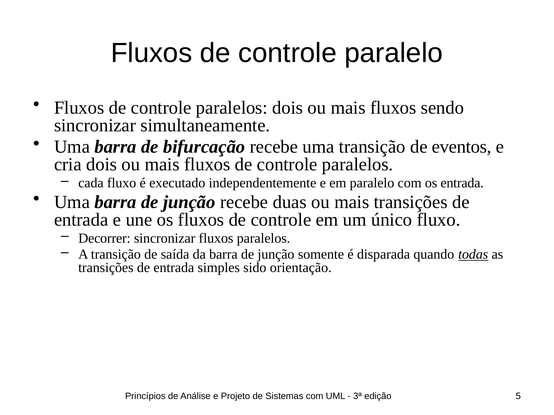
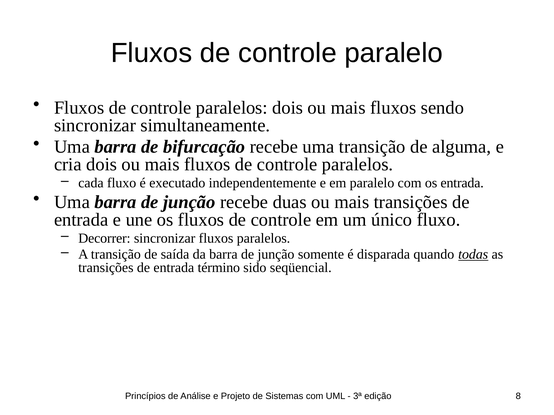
eventos: eventos -> alguma (462, 147)
simples: simples -> término (219, 268)
orientação: orientação -> seqüencial (301, 268)
5: 5 -> 8 (518, 397)
